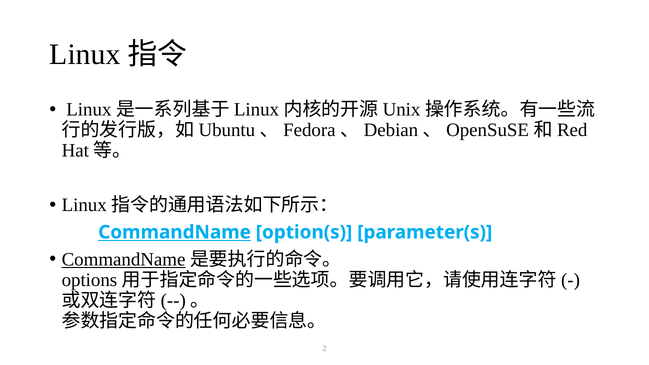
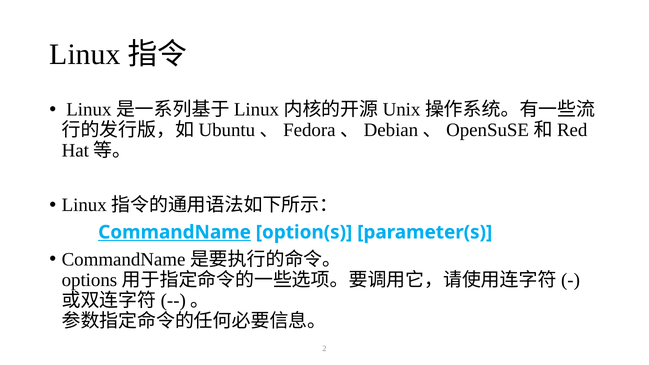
CommandName underline: present -> none (124, 259)
